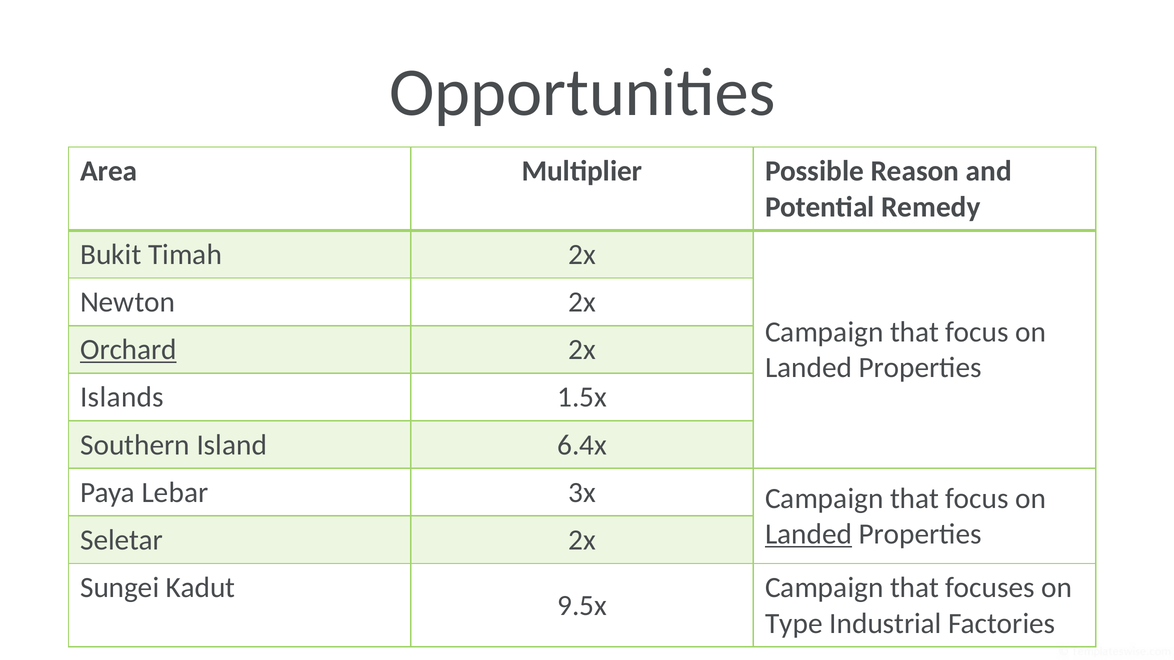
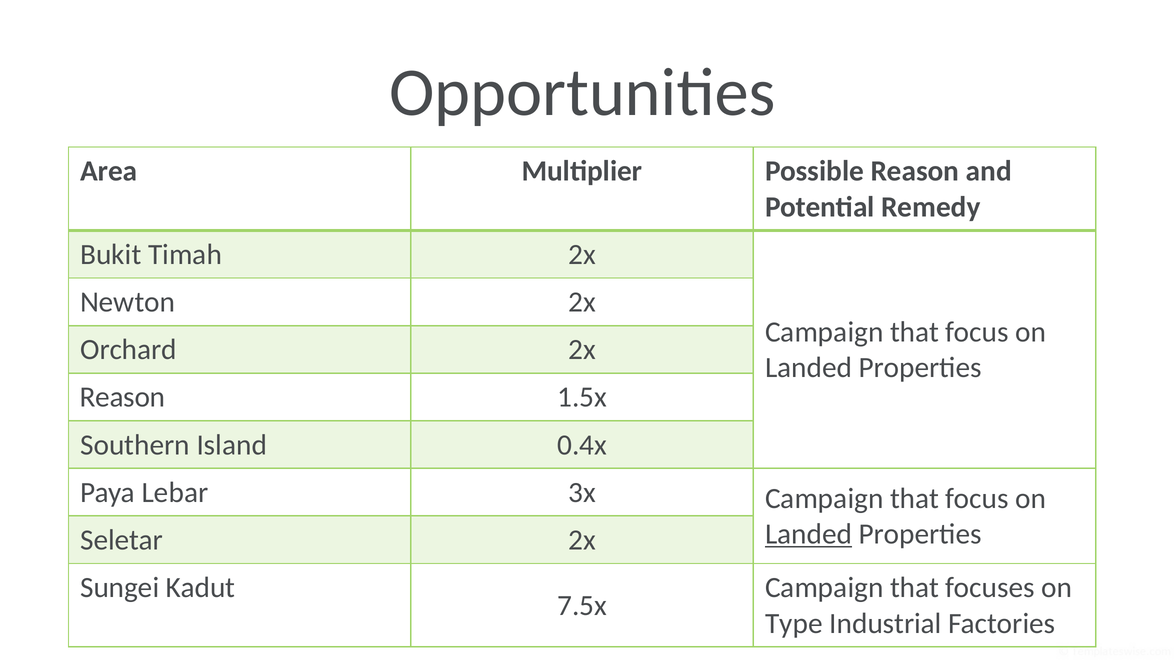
Orchard underline: present -> none (128, 350)
Islands: Islands -> Reason (122, 398)
6.4x: 6.4x -> 0.4x (582, 445)
9.5x: 9.5x -> 7.5x (582, 606)
